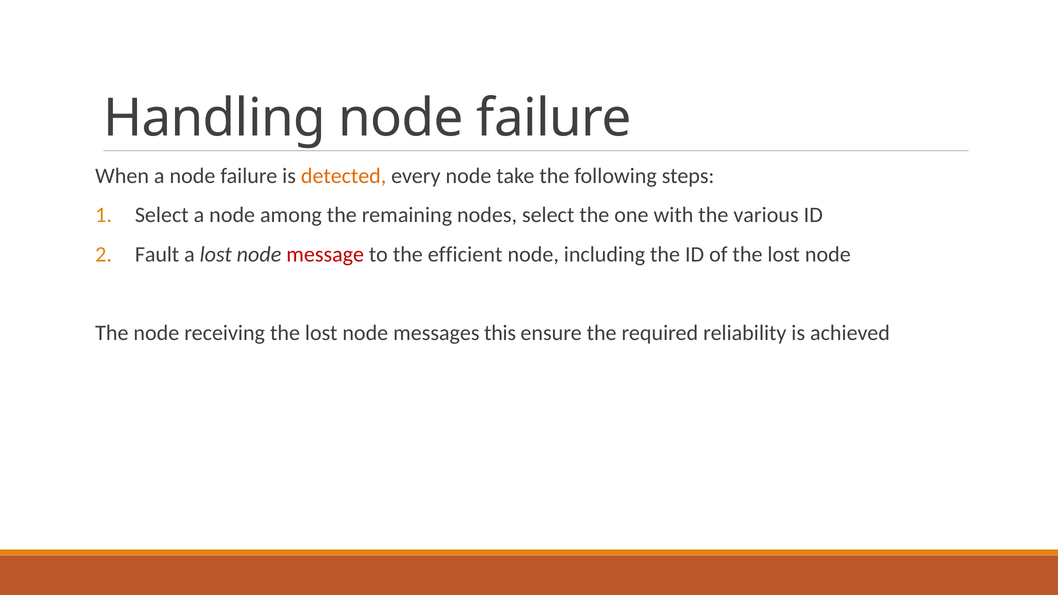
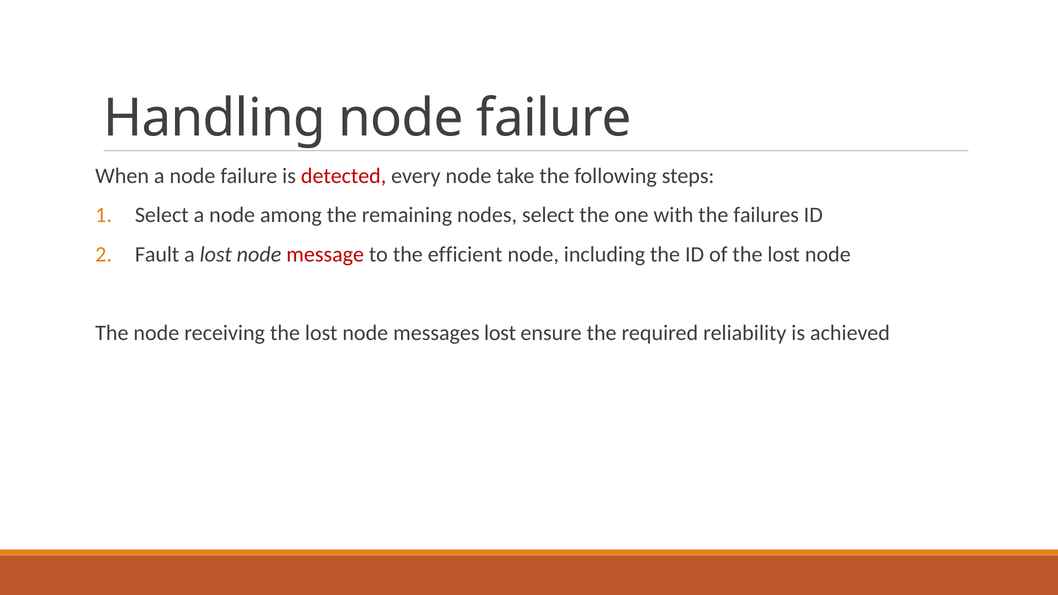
detected colour: orange -> red (344, 176)
various: various -> failures (766, 215)
messages this: this -> lost (500, 333)
